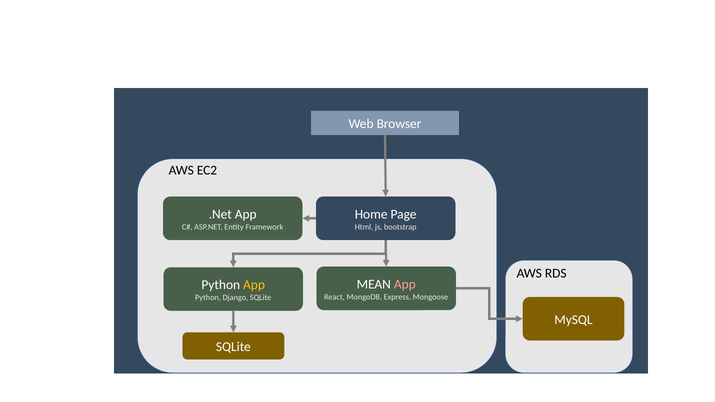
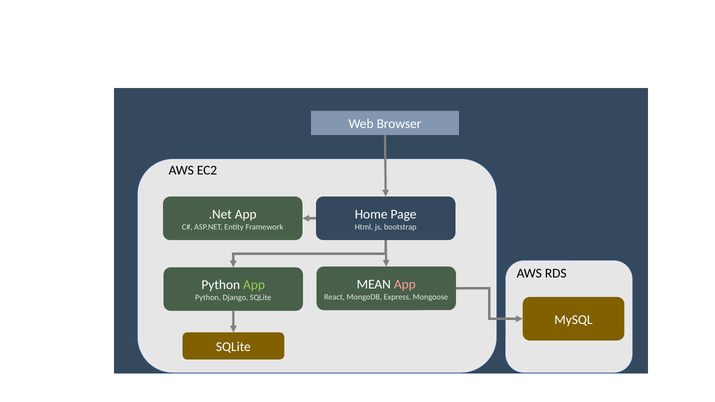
App colour: yellow -> light green (254, 285)
